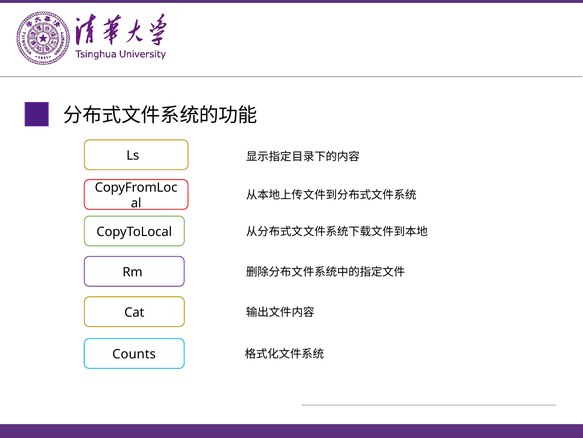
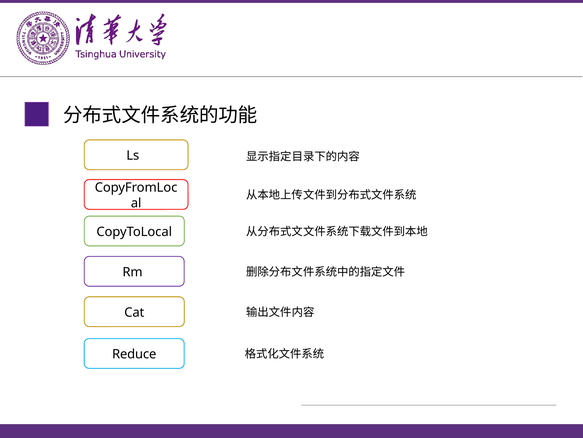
Counts: Counts -> Reduce (134, 354)
